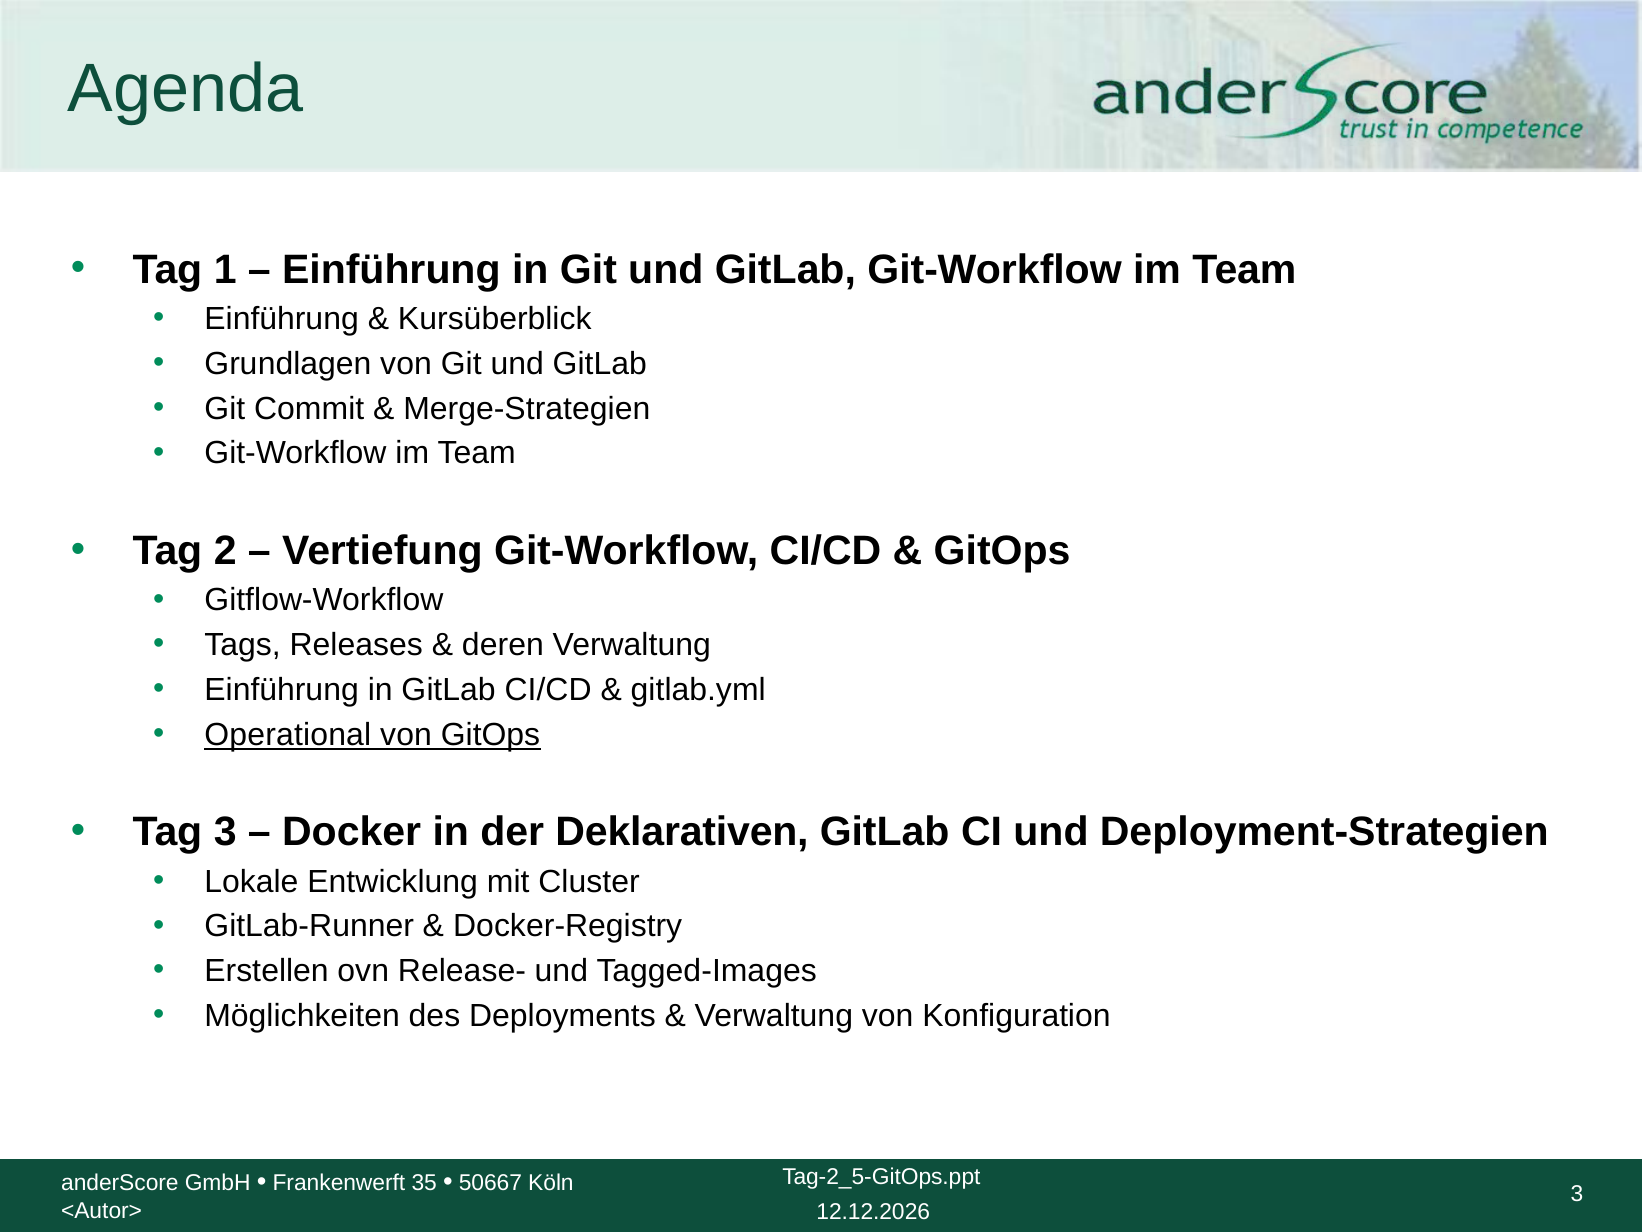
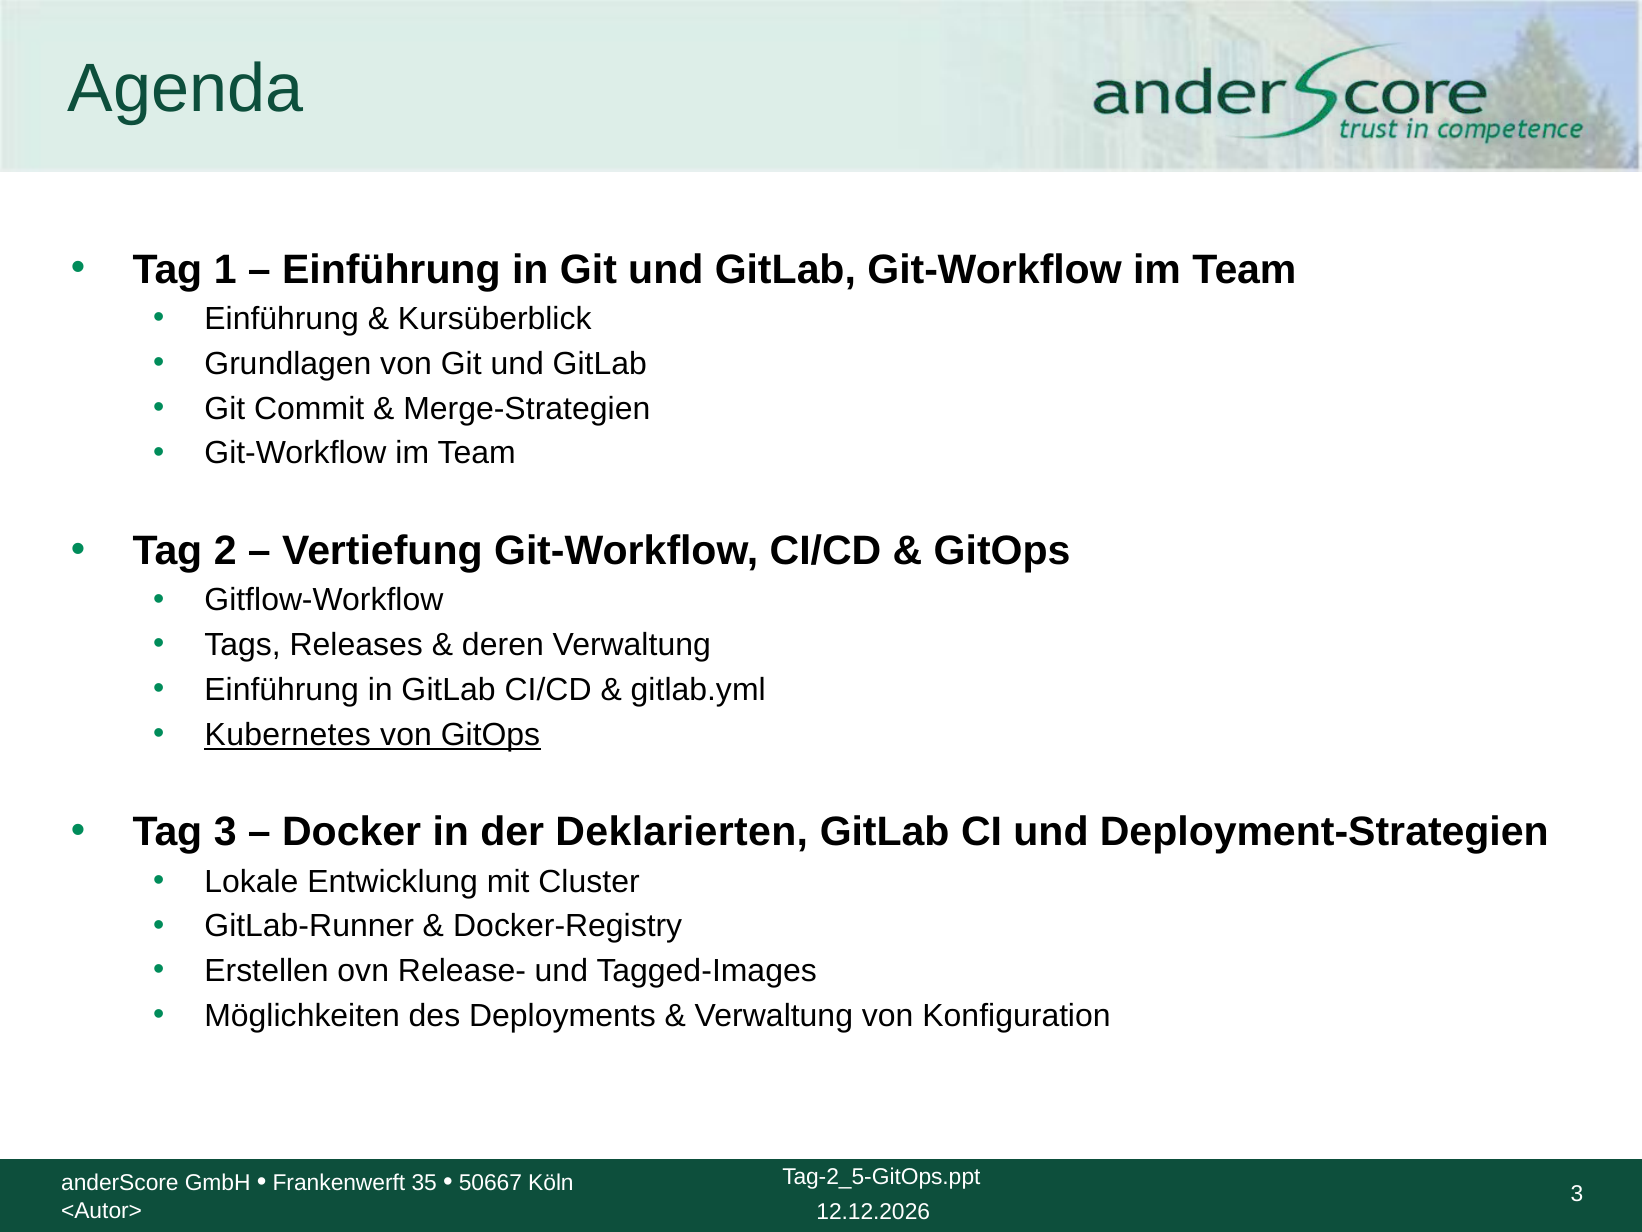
Operational: Operational -> Kubernetes (288, 734)
Deklarativen: Deklarativen -> Deklarierten (682, 832)
